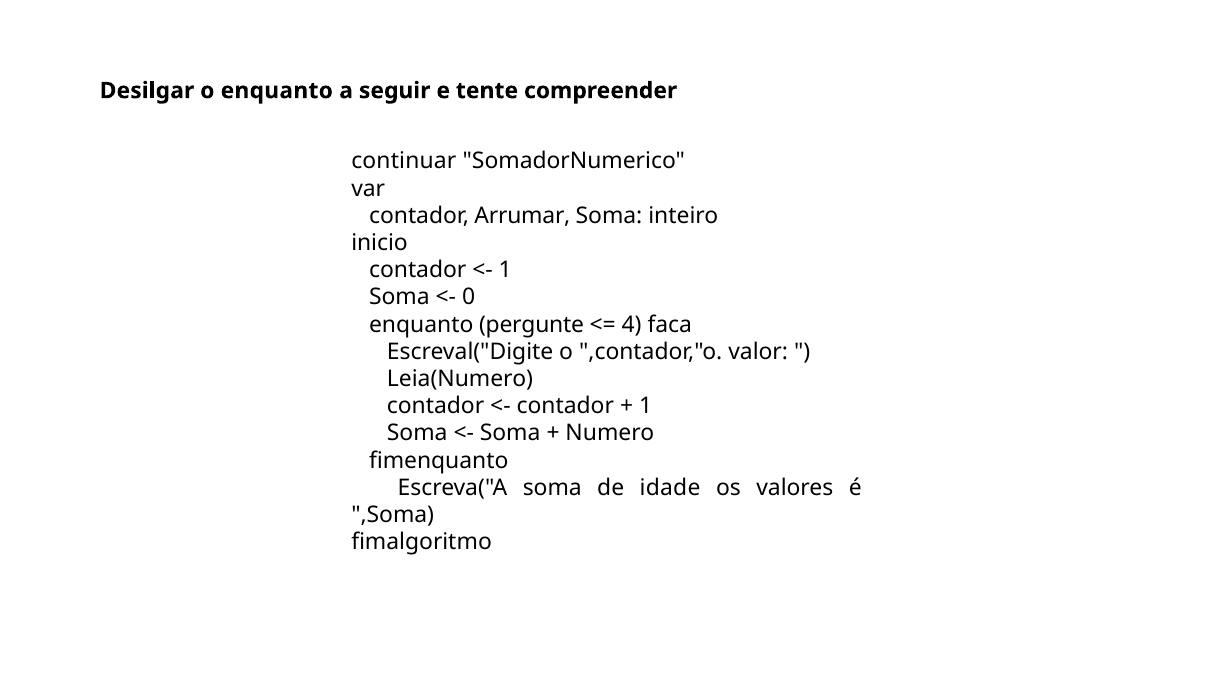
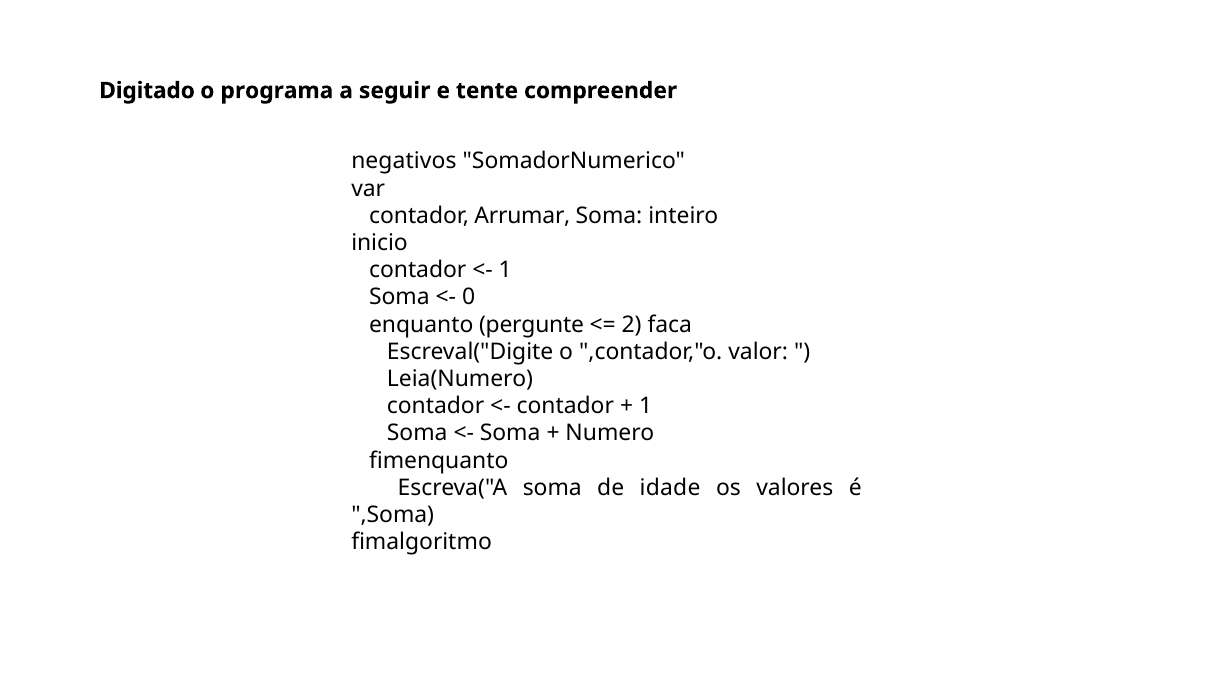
Desilgar: Desilgar -> Digitado (147, 91)
o enquanto: enquanto -> programa (277, 91)
continuar: continuar -> negativos (404, 161)
4: 4 -> 2 (632, 324)
